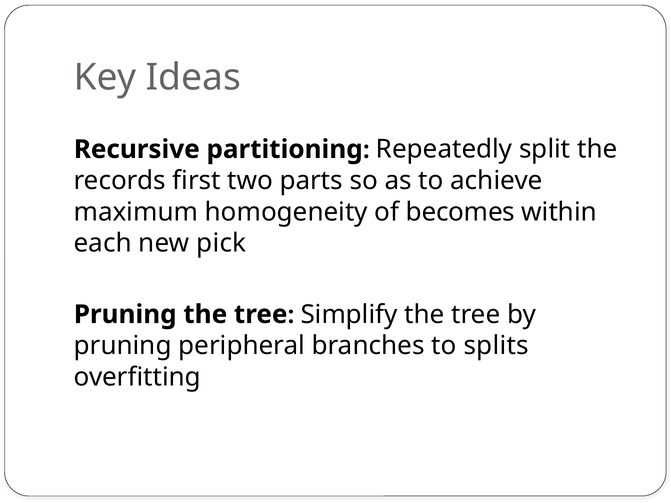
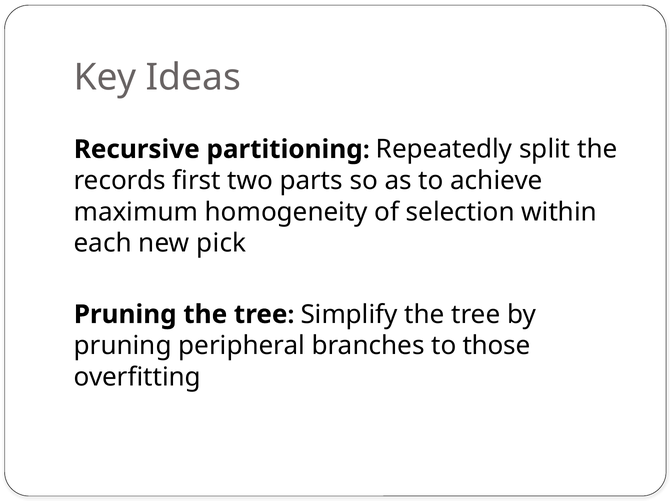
becomes: becomes -> selection (460, 212)
splits: splits -> those (496, 346)
